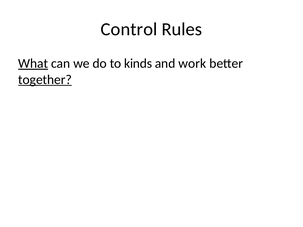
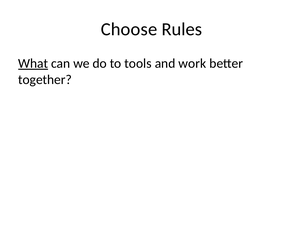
Control: Control -> Choose (129, 29)
kinds: kinds -> tools (138, 64)
together underline: present -> none (45, 80)
